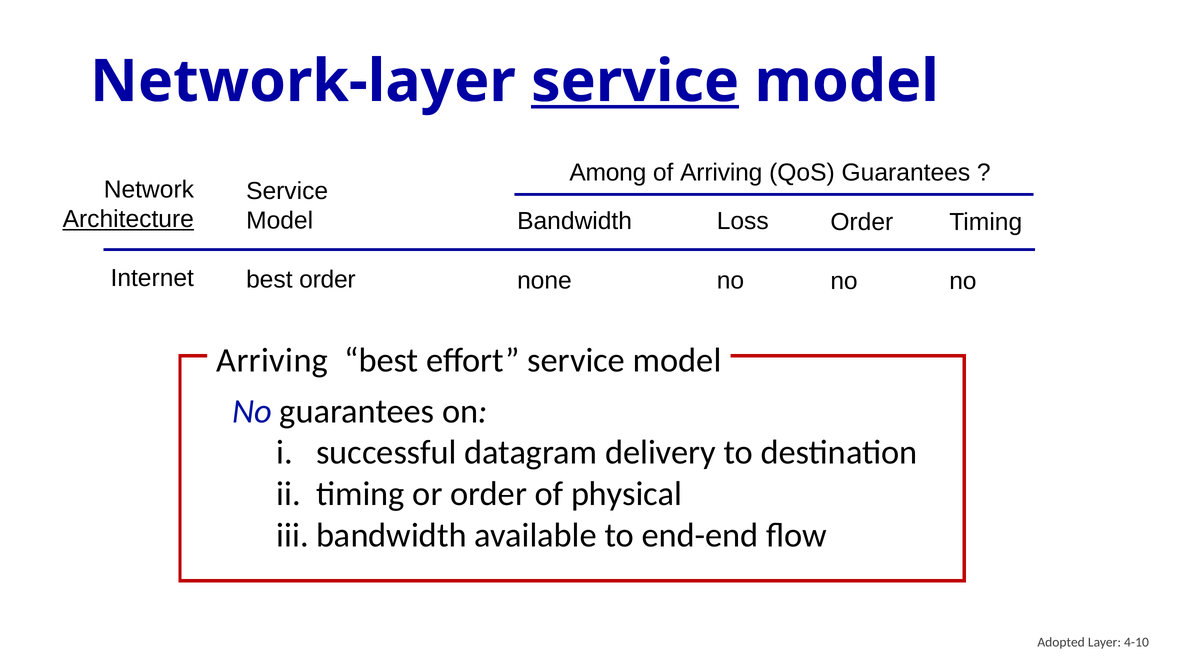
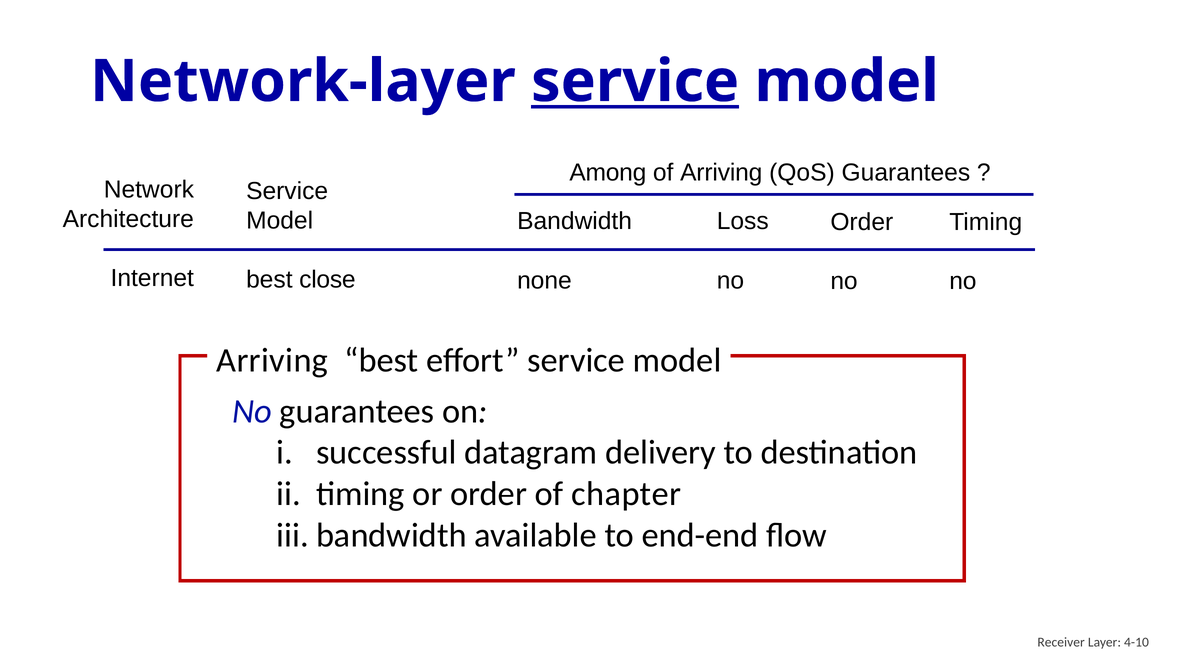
Architecture underline: present -> none (128, 219)
best order: order -> close (327, 280)
physical: physical -> chapter (626, 494)
Adopted: Adopted -> Receiver (1061, 642)
